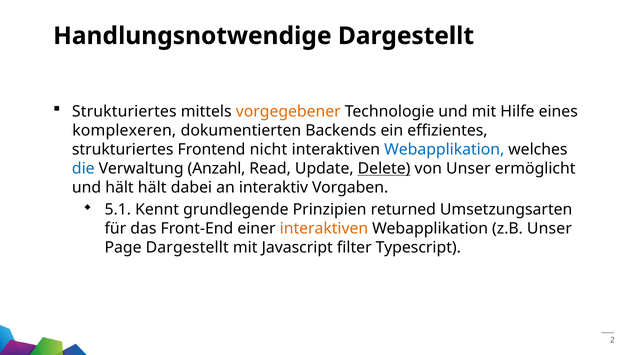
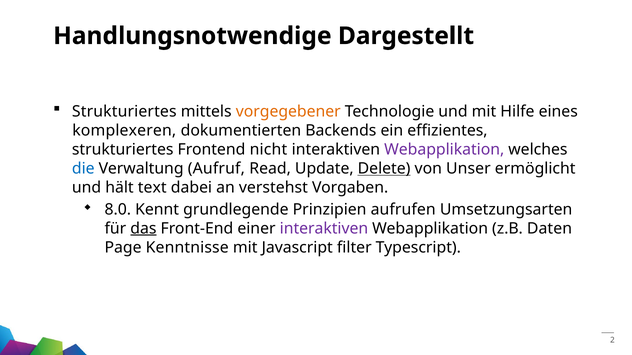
Webapplikation colour: blue -> purple (444, 150)
Anzahl: Anzahl -> Aufruf (216, 169)
hält hält: hält -> text (152, 188)
interaktiv: interaktiv -> verstehst (273, 188)
5.1: 5.1 -> 8.0 (118, 210)
returned: returned -> aufrufen (403, 210)
das underline: none -> present (143, 229)
interaktiven colour: orange -> purple (324, 229)
z.B Unser: Unser -> Daten (549, 229)
Page Dargestellt: Dargestellt -> Kenntnisse (187, 248)
